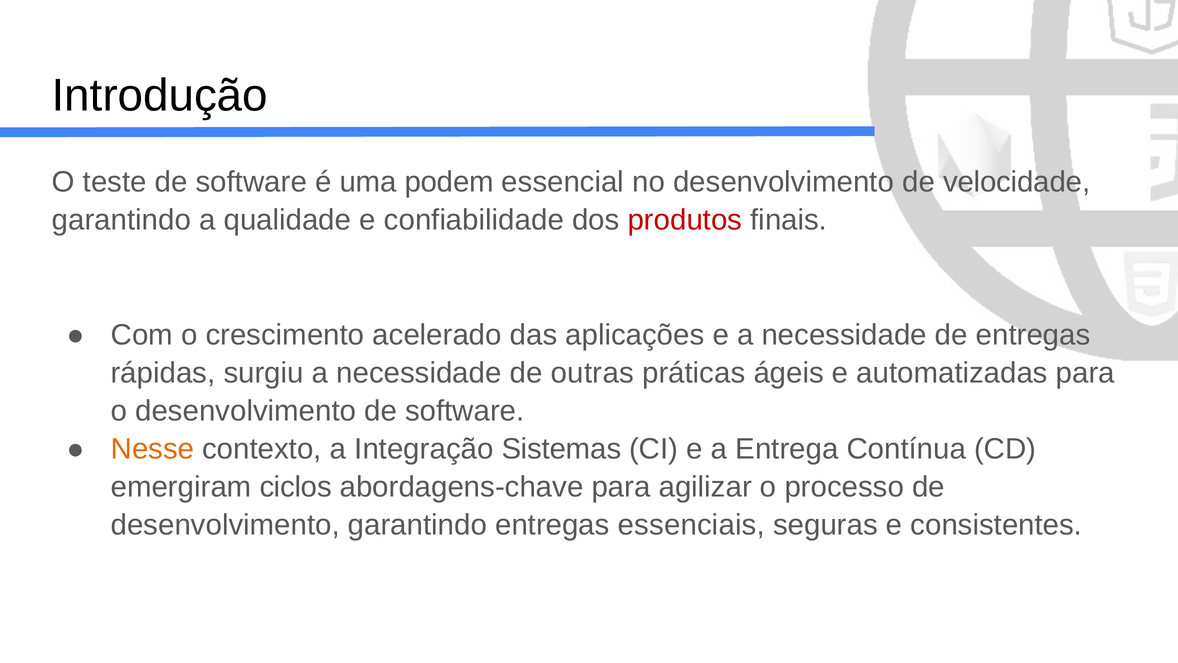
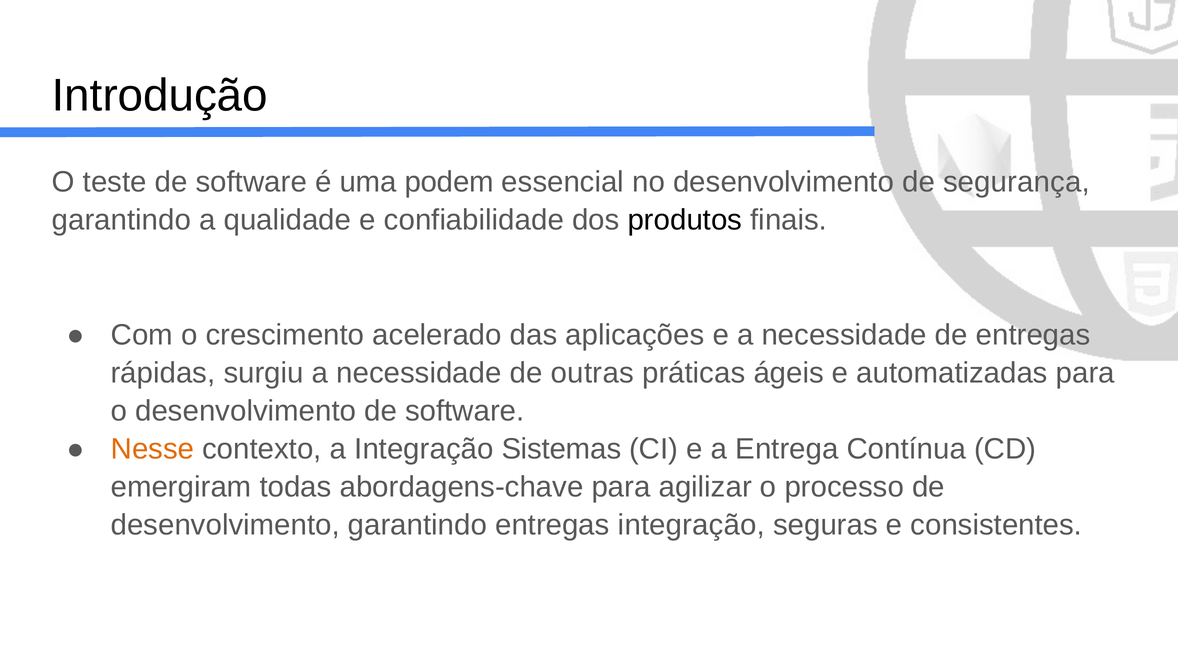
velocidade: velocidade -> segurança (1016, 182)
produtos colour: red -> black (685, 220)
ciclos: ciclos -> todas (296, 487)
entregas essenciais: essenciais -> integração (691, 525)
